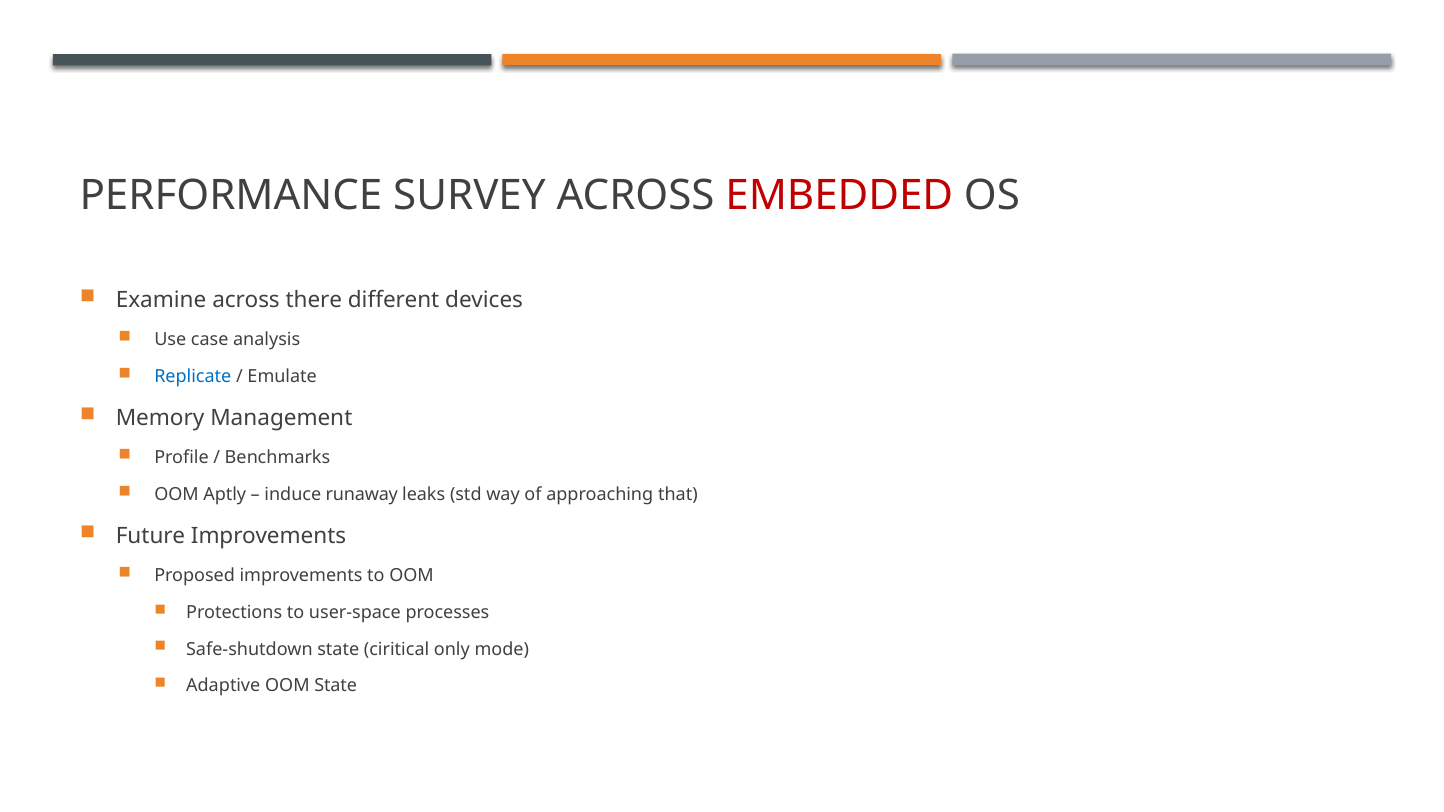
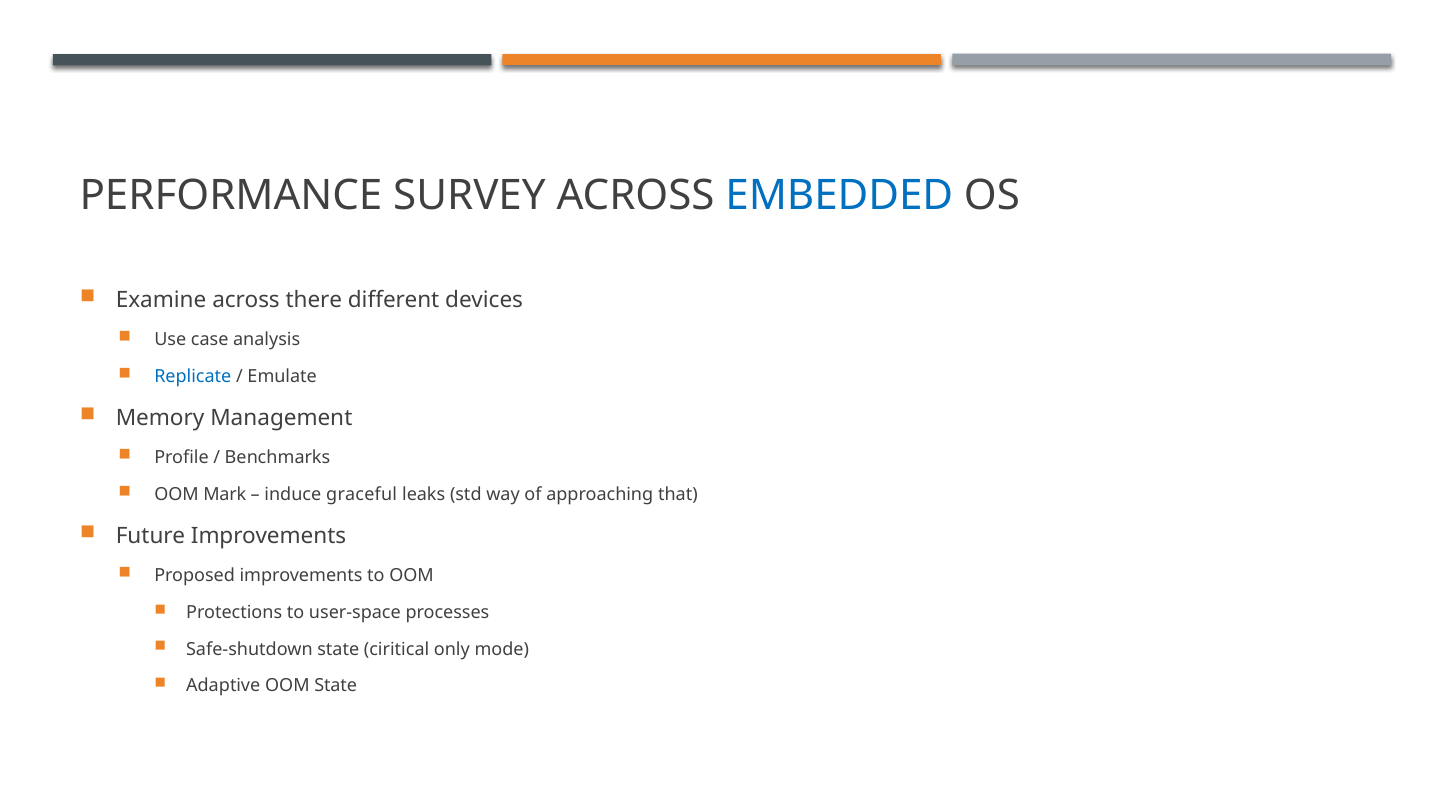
EMBEDDED colour: red -> blue (839, 196)
Aptly: Aptly -> Mark (225, 495)
runaway: runaway -> graceful (362, 495)
